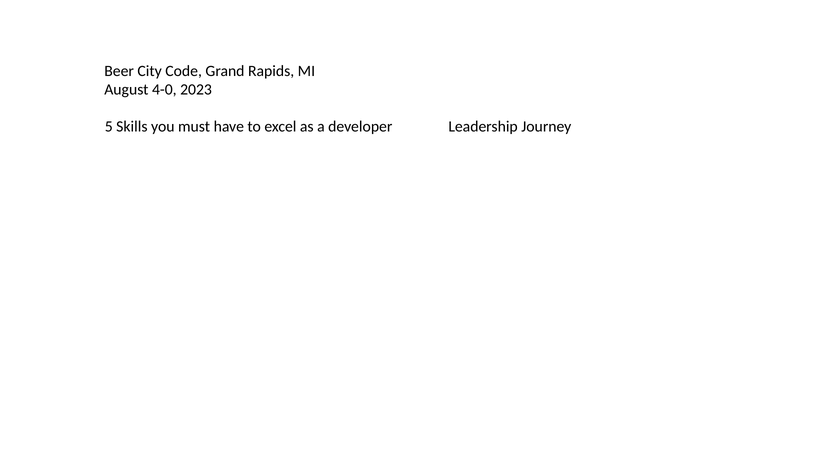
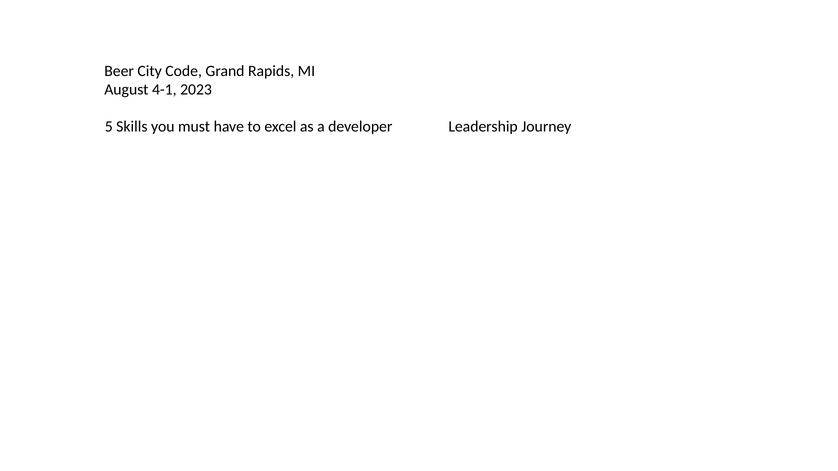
4-0: 4-0 -> 4-1 (164, 90)
